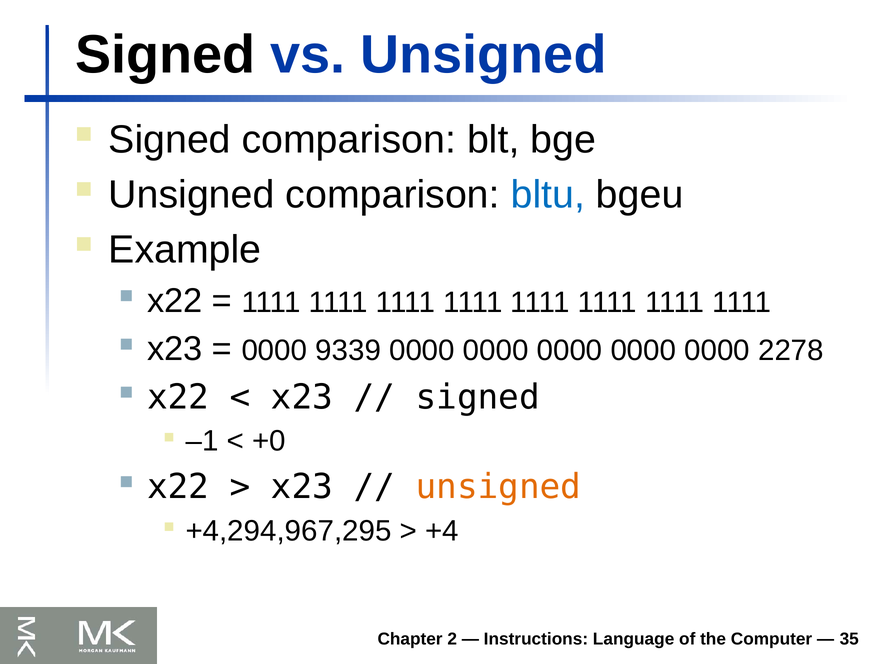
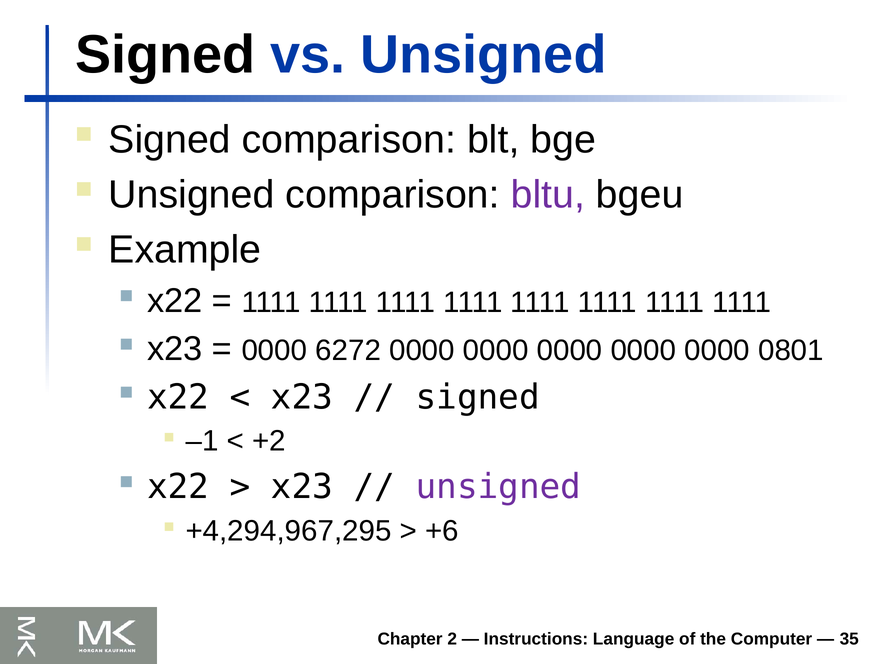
bltu colour: blue -> purple (548, 195)
9339: 9339 -> 6272 (348, 351)
2278: 2278 -> 0801 (791, 351)
+0: +0 -> +2 (269, 441)
unsigned colour: orange -> purple (498, 487)
+4: +4 -> +6 (442, 531)
